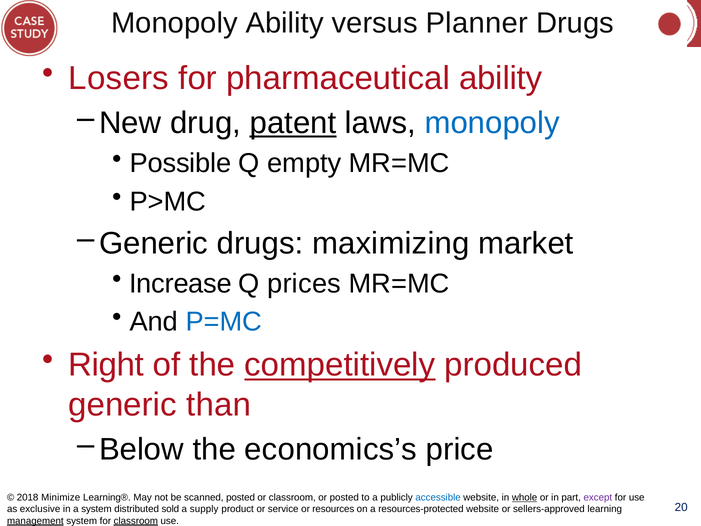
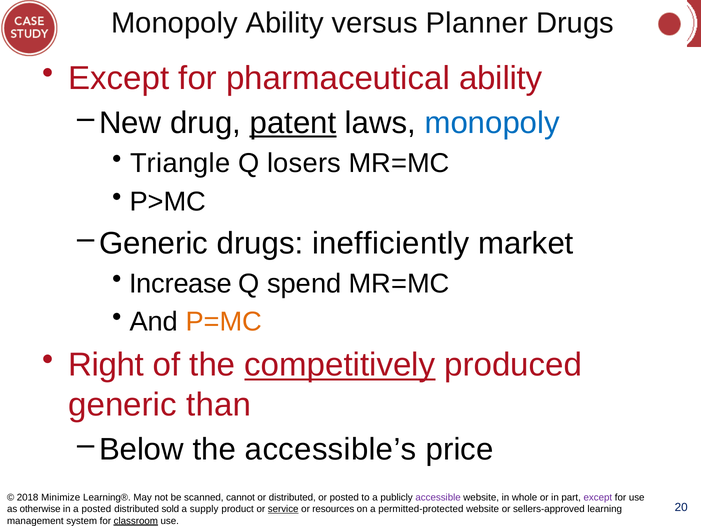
Losers: Losers -> Except (119, 78)
Possible: Possible -> Triangle (180, 163)
empty: empty -> losers (304, 163)
maximizing: maximizing -> inefficiently (391, 243)
prices: prices -> spend (304, 283)
P=MC colour: blue -> orange (224, 322)
economics’s: economics’s -> accessible’s (331, 449)
scanned posted: posted -> cannot (241, 497)
or classroom: classroom -> distributed (292, 497)
accessible colour: blue -> purple (438, 497)
whole underline: present -> none (525, 497)
exclusive: exclusive -> otherwise (40, 509)
a system: system -> posted (96, 509)
service underline: none -> present (283, 509)
resources-protected: resources-protected -> permitted-protected (421, 509)
management underline: present -> none (35, 521)
